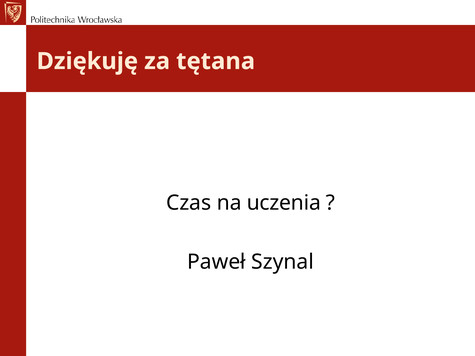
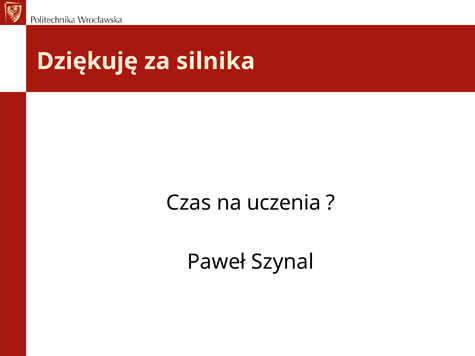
tętana: tętana -> silnika (216, 61)
